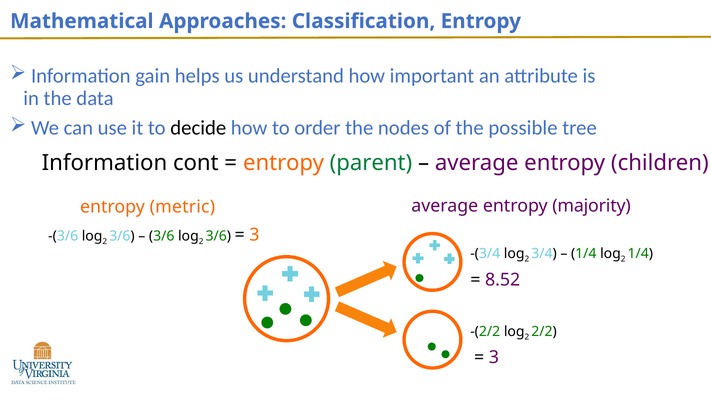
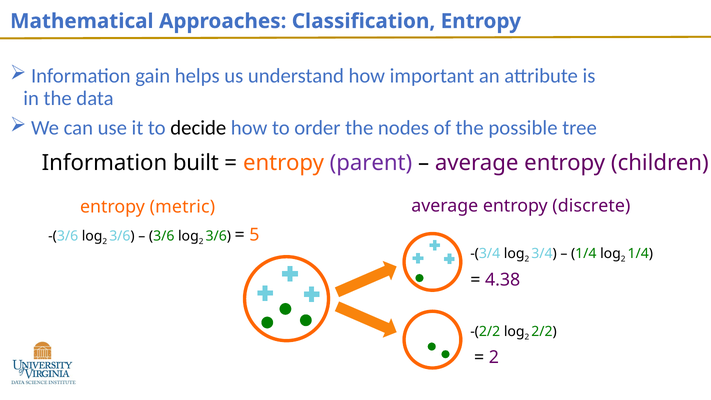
cont: cont -> built (196, 163)
parent colour: green -> purple (371, 163)
majority: majority -> discrete (591, 206)
3: 3 -> 5 (254, 235)
8.52: 8.52 -> 4.38 (503, 280)
3: 3 -> 2 (494, 357)
